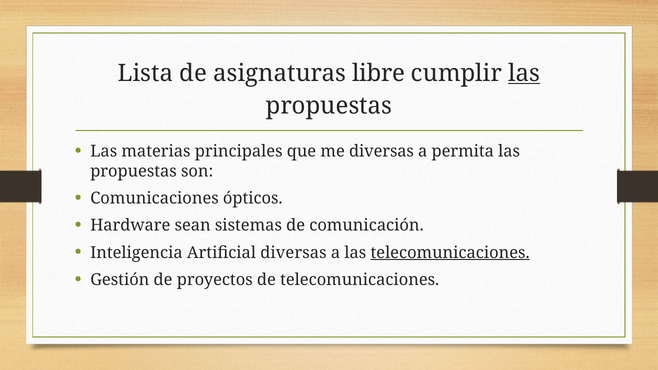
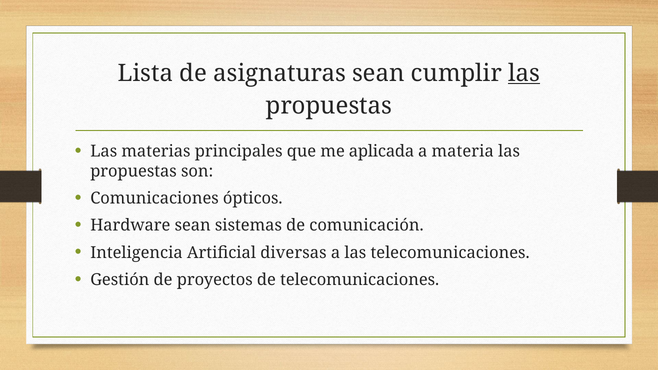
asignaturas libre: libre -> sean (378, 73)
me diversas: diversas -> aplicada (382, 151)
permita: permita -> materia (463, 151)
telecomunicaciones underline: present -> none (450, 253)
